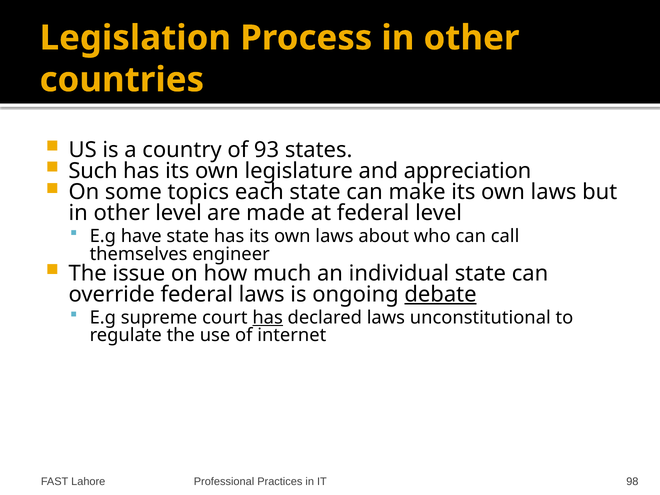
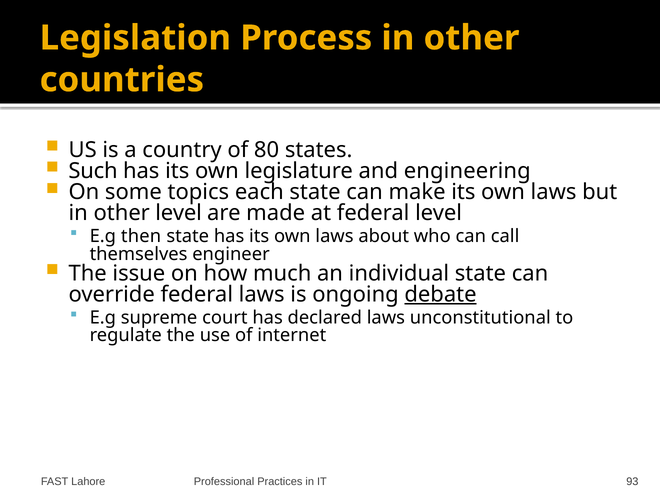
93: 93 -> 80 (267, 150)
appreciation: appreciation -> engineering (467, 171)
have: have -> then (141, 236)
has underline: present -> none (268, 318)
98: 98 -> 93 (632, 481)
